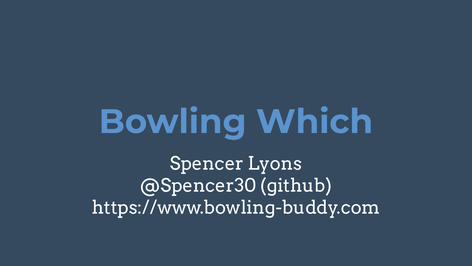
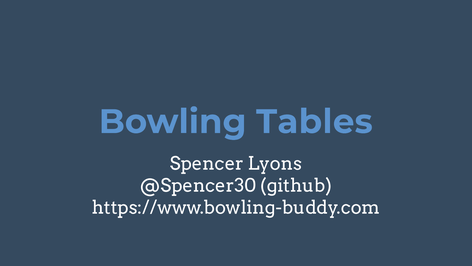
Which: Which -> Tables (314, 122)
